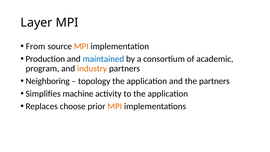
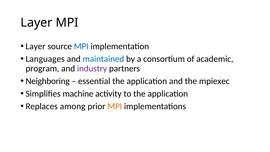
From: From -> Layer (36, 46)
MPI colour: orange -> blue (81, 46)
Production: Production -> Languages (45, 59)
industry colour: orange -> purple (92, 69)
topology: topology -> essential (94, 81)
the partners: partners -> mpiexec (214, 81)
choose: choose -> among (73, 106)
